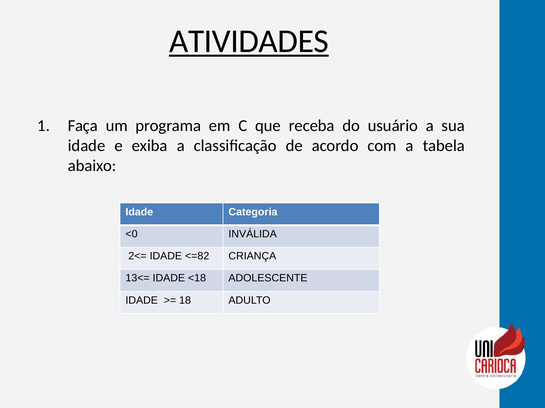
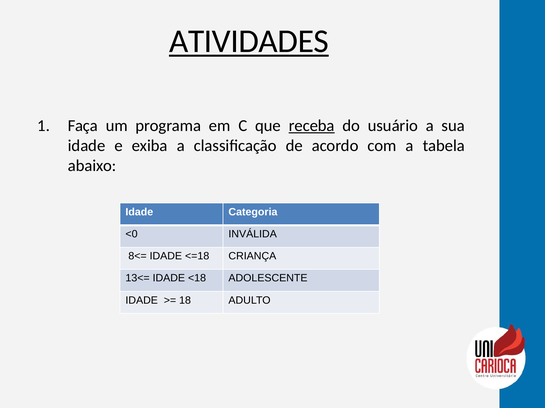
receba underline: none -> present (312, 126)
2<=: 2<= -> 8<= (138, 257)
<=82: <=82 -> <=18 (197, 257)
